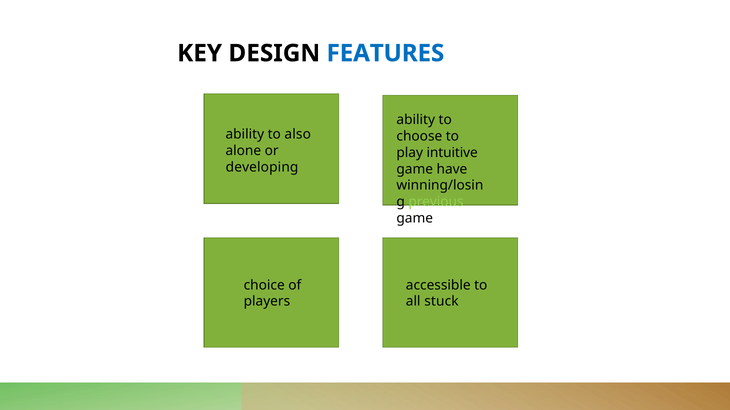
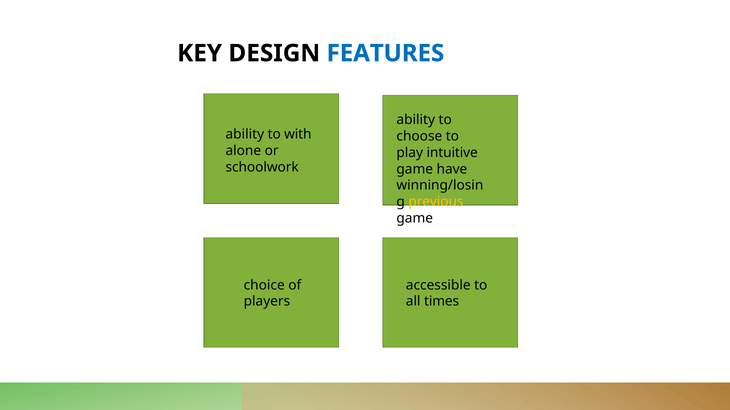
also: also -> with (298, 135)
developing: developing -> schoolwork (262, 167)
previous colour: light green -> yellow (436, 202)
stuck: stuck -> times (442, 302)
